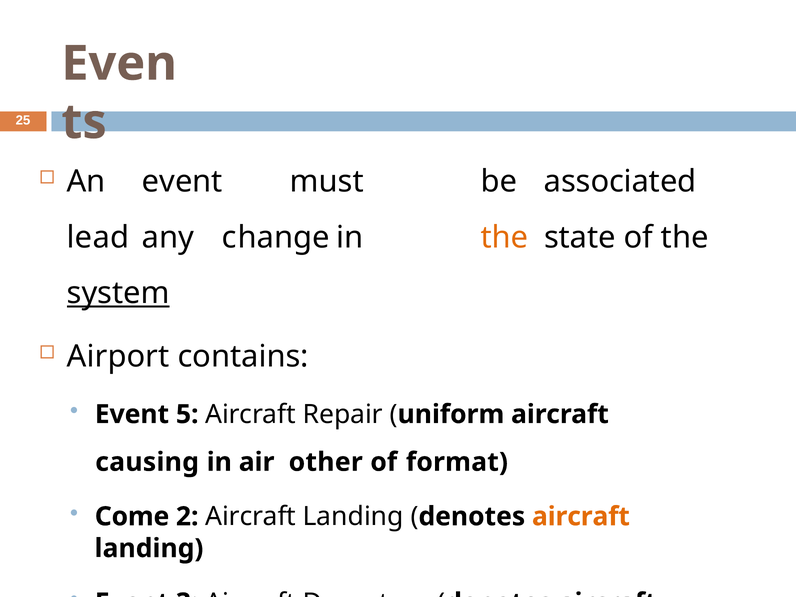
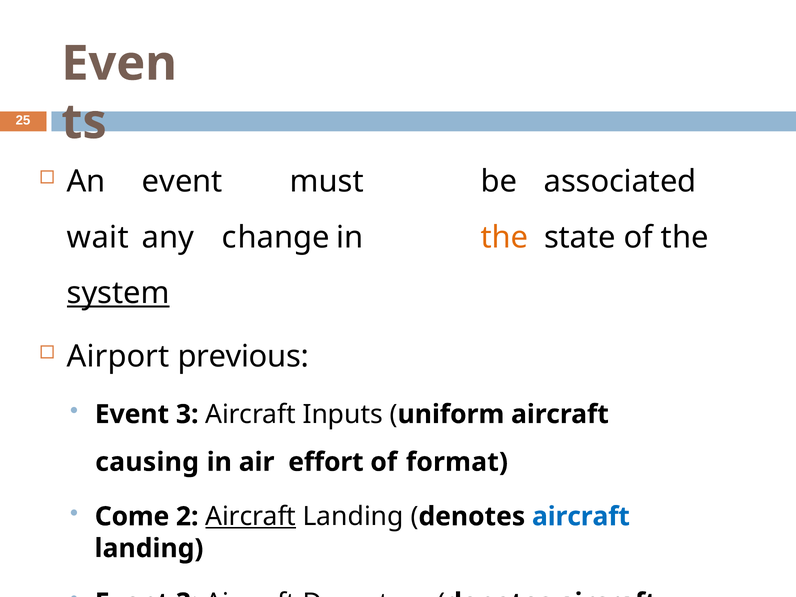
lead: lead -> wait (98, 237)
contains: contains -> previous (243, 356)
5: 5 -> 3 (187, 414)
Repair: Repair -> Inputs (343, 414)
other: other -> effort (326, 462)
Aircraft underline: none -> present (251, 517)
aircraft colour: orange -> blue (581, 517)
